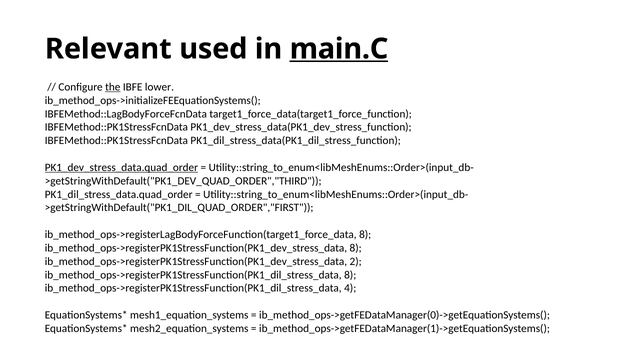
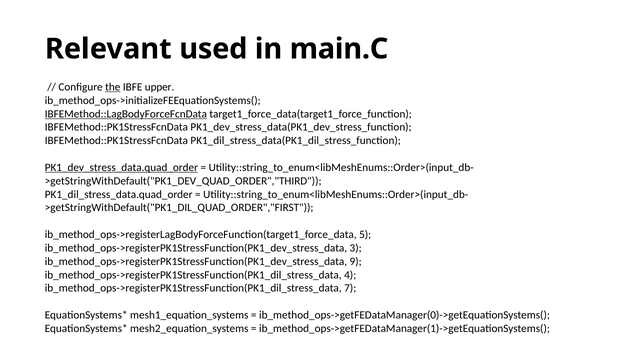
main.C underline: present -> none (339, 49)
lower: lower -> upper (160, 87)
IBFEMethod::LagBodyForceFcnData underline: none -> present (126, 114)
ib_method_ops->registerLagBodyForceFunction(target1_force_data 8: 8 -> 5 (365, 235)
ib_method_ops->registerPK1StressFunction(PK1_dev_stress_data 8: 8 -> 3 (356, 248)
2: 2 -> 9 (356, 262)
ib_method_ops->registerPK1StressFunction(PK1_dil_stress_data 8: 8 -> 4 (350, 275)
4: 4 -> 7 (350, 289)
